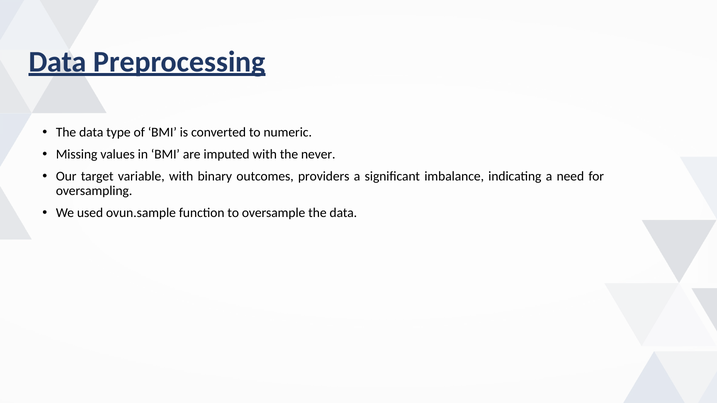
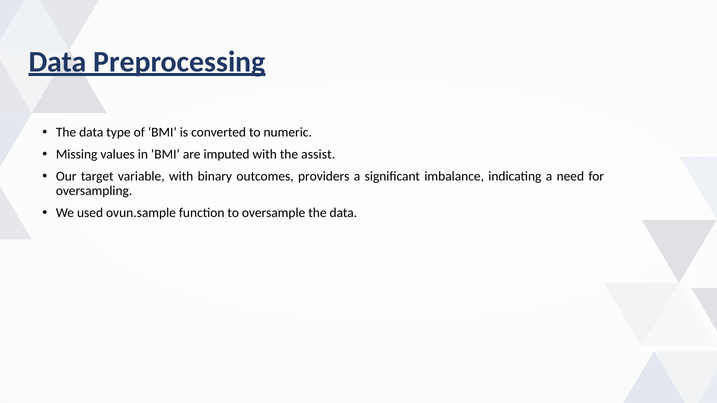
never: never -> assist (318, 155)
